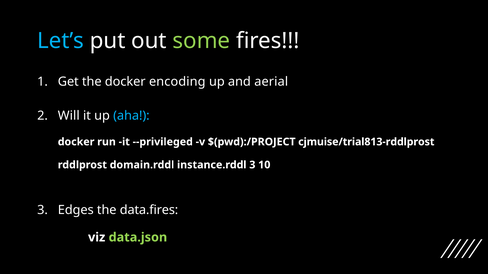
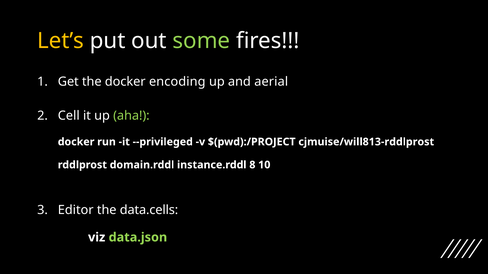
Let’s colour: light blue -> yellow (61, 41)
Will: Will -> Cell (69, 116)
aha colour: light blue -> light green (131, 116)
cjmuise/trial813-rddlprost: cjmuise/trial813-rddlprost -> cjmuise/will813-rddlprost (366, 142)
instance.rddl 3: 3 -> 8 (252, 165)
Edges: Edges -> Editor (76, 210)
data.fires: data.fires -> data.cells (149, 210)
